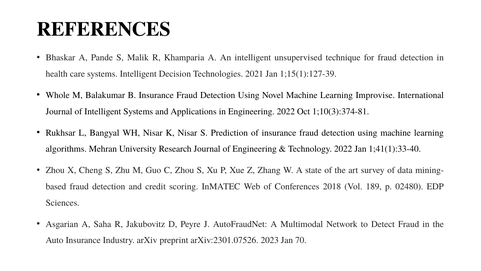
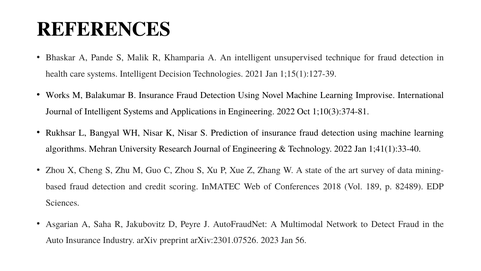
Whole: Whole -> Works (58, 95)
02480: 02480 -> 82489 (409, 186)
70: 70 -> 56 (301, 240)
